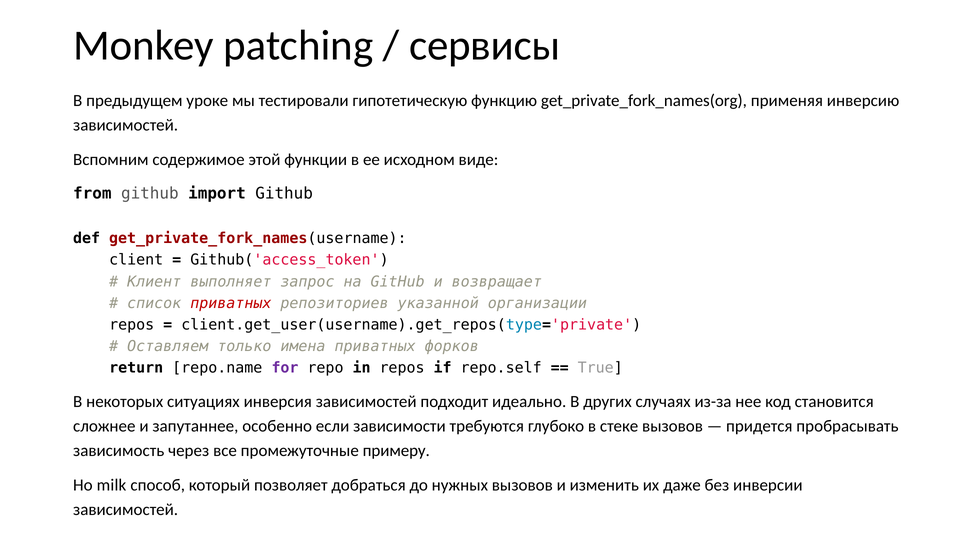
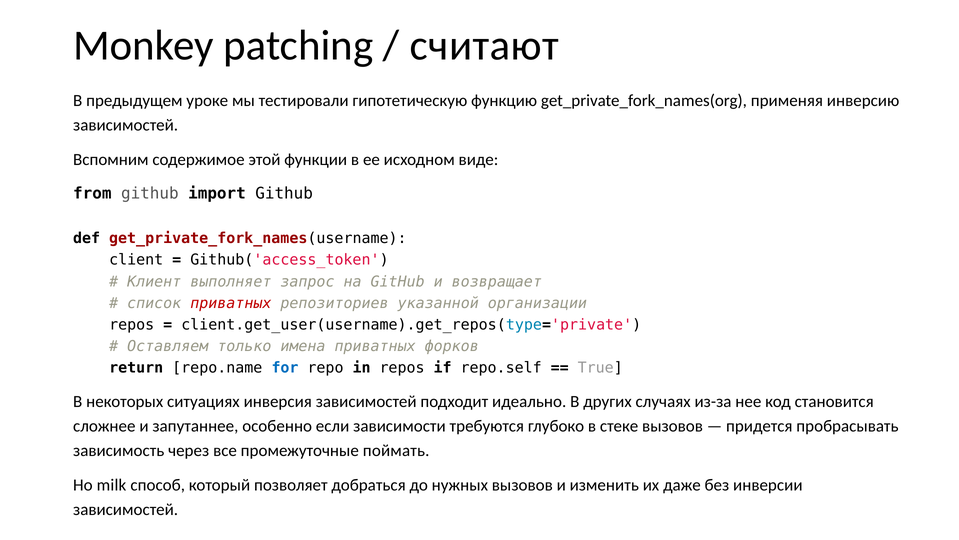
сервисы: сервисы -> считают (484, 46)
for colour: purple -> blue (285, 368)
примеру: примеру -> поймать (396, 450)
